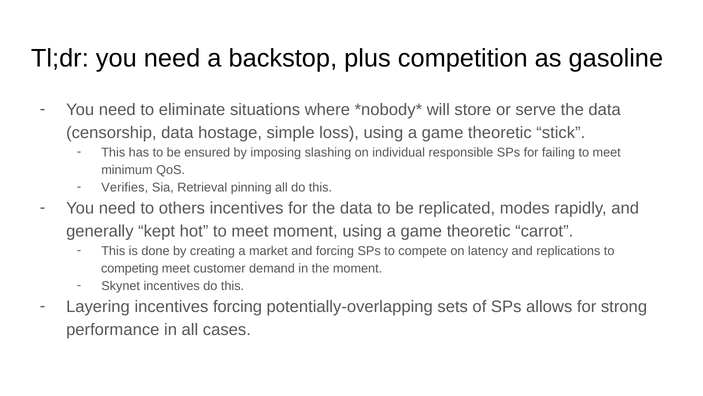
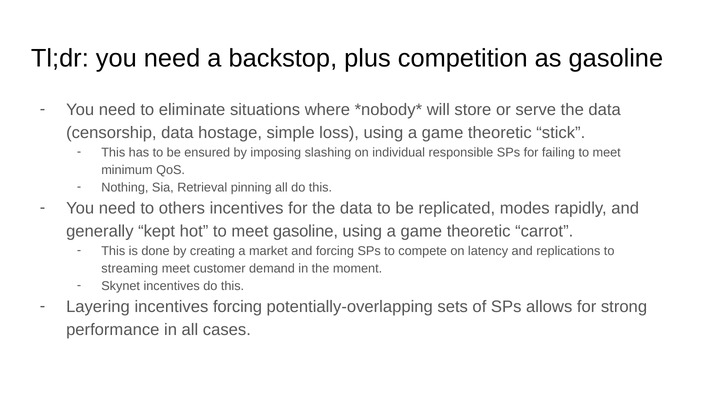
Verifies: Verifies -> Nothing (125, 187)
meet moment: moment -> gasoline (305, 231)
competing: competing -> streaming (130, 268)
